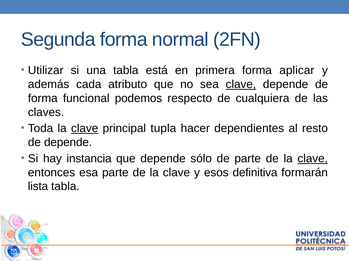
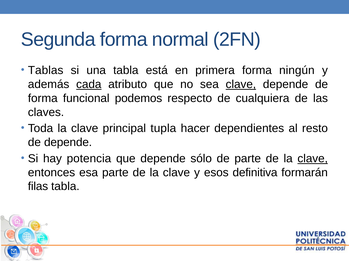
Utilizar: Utilizar -> Tablas (46, 71)
aplicar: aplicar -> ningún (297, 71)
cada underline: none -> present (89, 85)
clave underline: present -> none (85, 129)
instancia: instancia -> potencia (89, 159)
lista: lista -> filas (38, 187)
